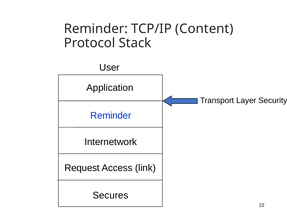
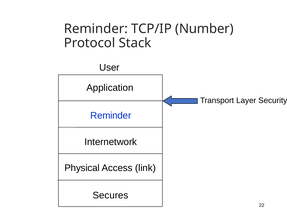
Content: Content -> Number (204, 29)
Request: Request -> Physical (82, 168)
